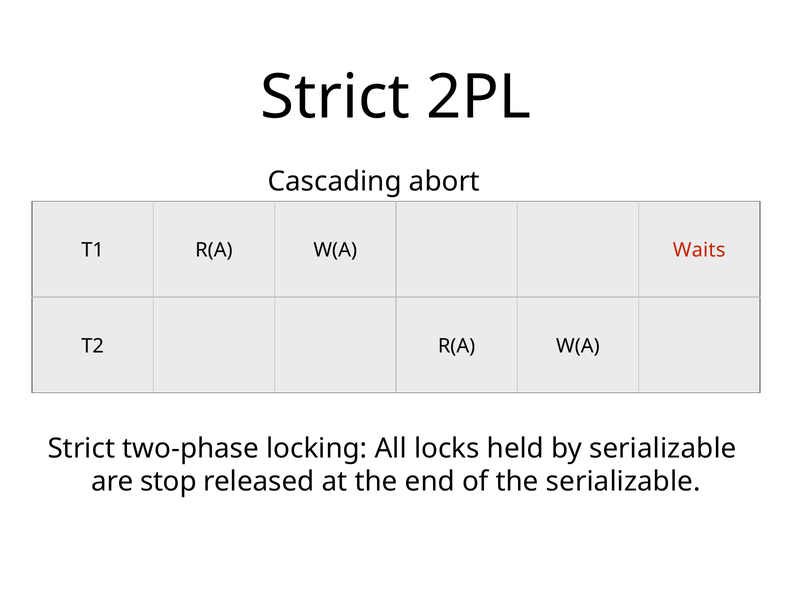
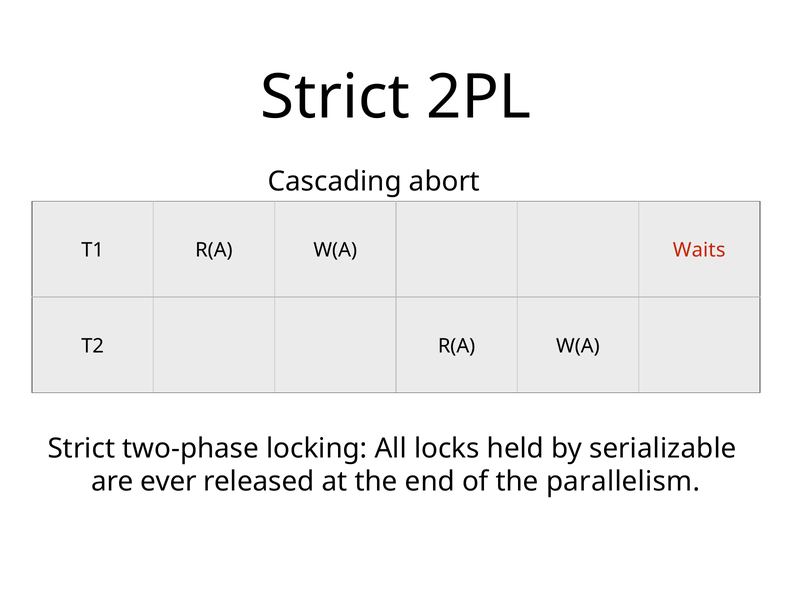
stop: stop -> ever (168, 482)
the serializable: serializable -> parallelism (623, 482)
